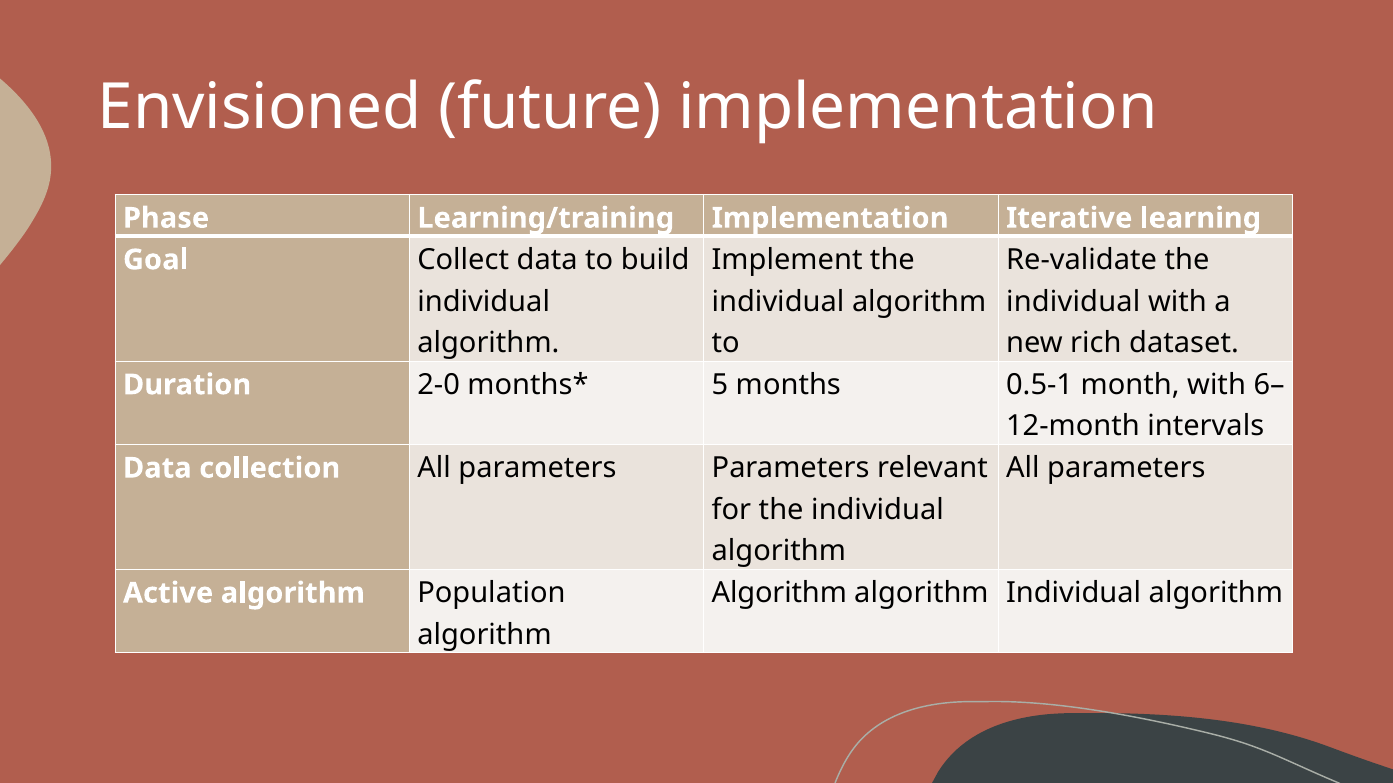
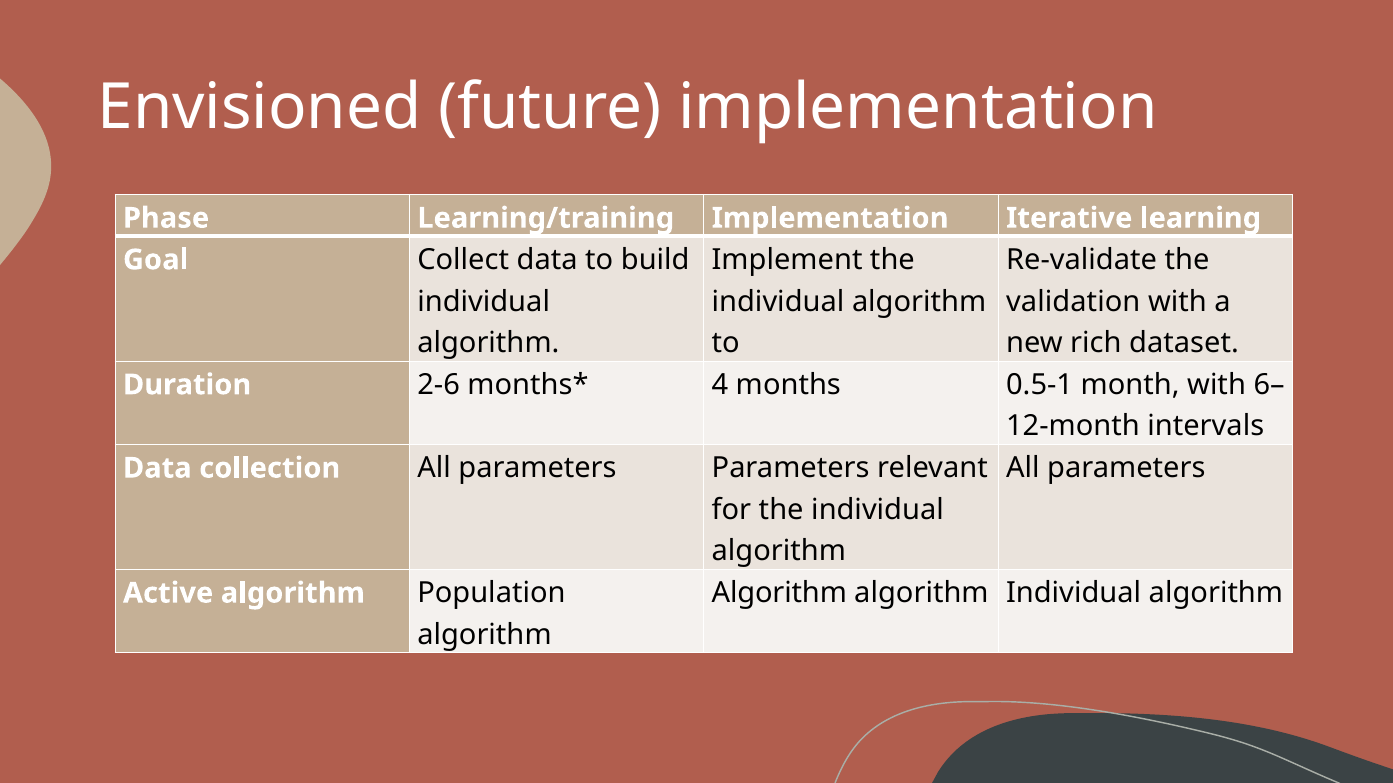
individual: individual -> validation (1073, 302)
2-0: 2-0 -> 2-6 (439, 385)
5: 5 -> 4 (720, 385)
